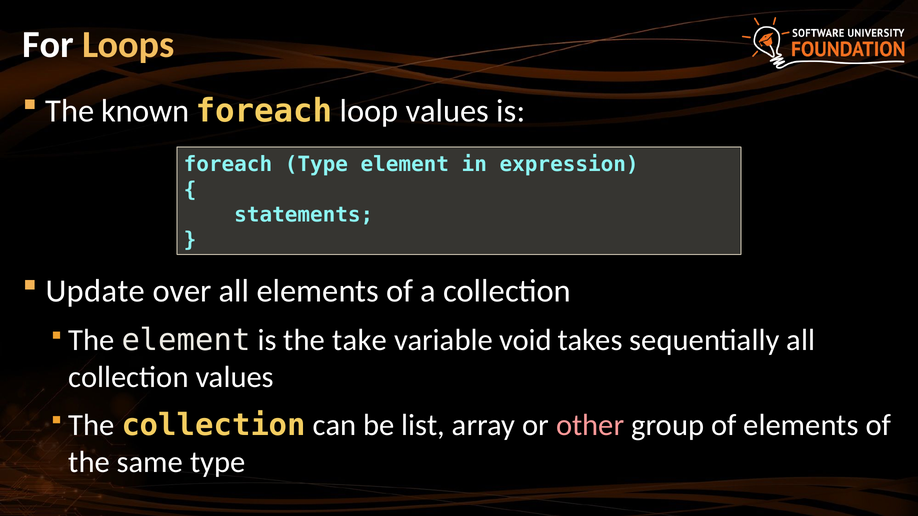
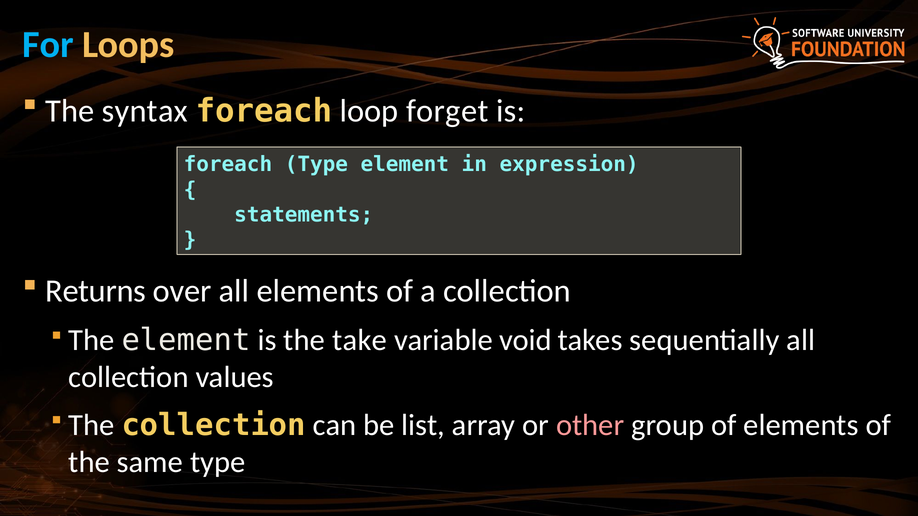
For colour: white -> light blue (48, 45)
known: known -> syntax (145, 111)
loop values: values -> forget (447, 111)
Update: Update -> Returns (96, 291)
